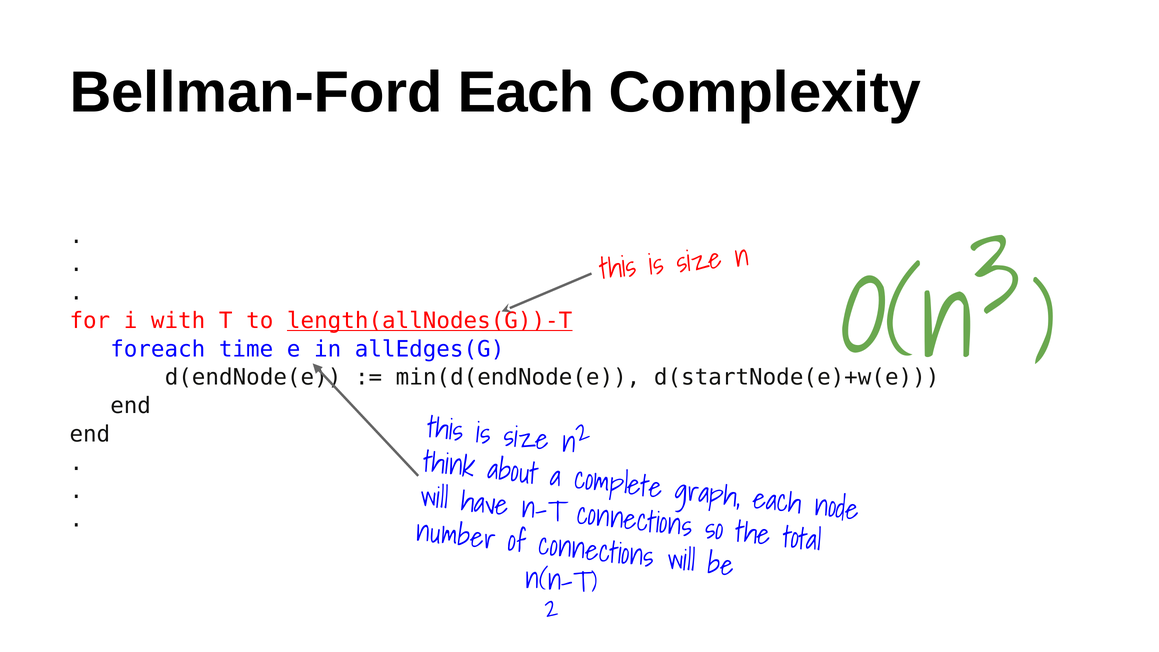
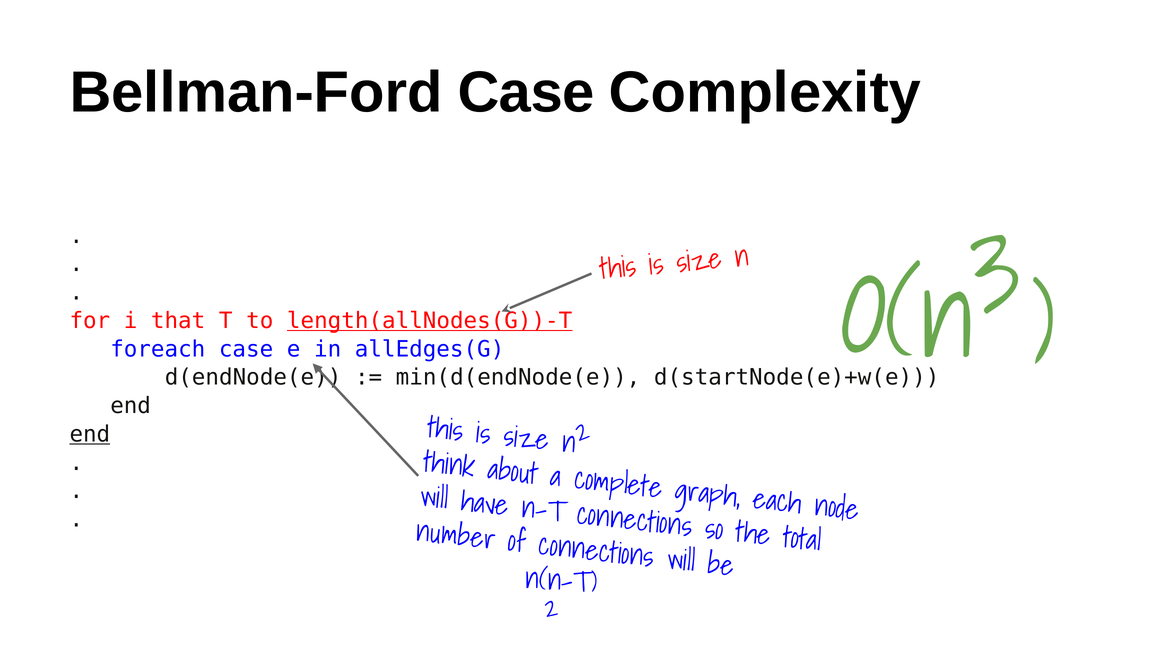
Bellman-Ford Each: Each -> Case (526, 92)
with: with -> that (178, 321)
foreach time: time -> case (246, 349)
end underline: none -> present (90, 434)
